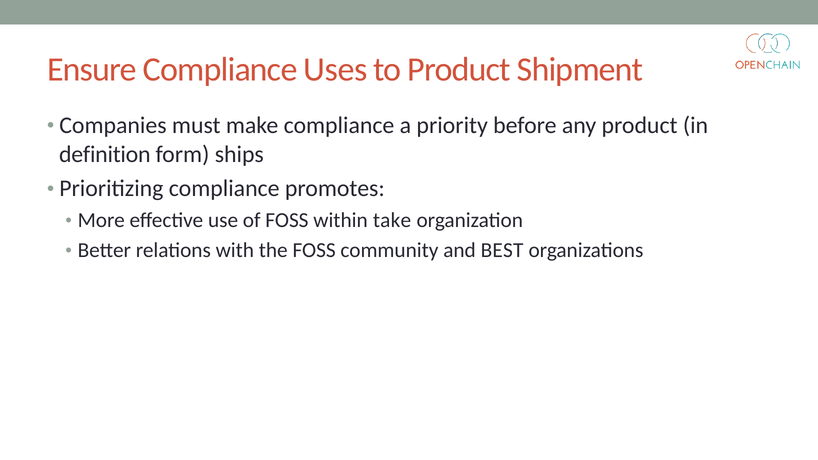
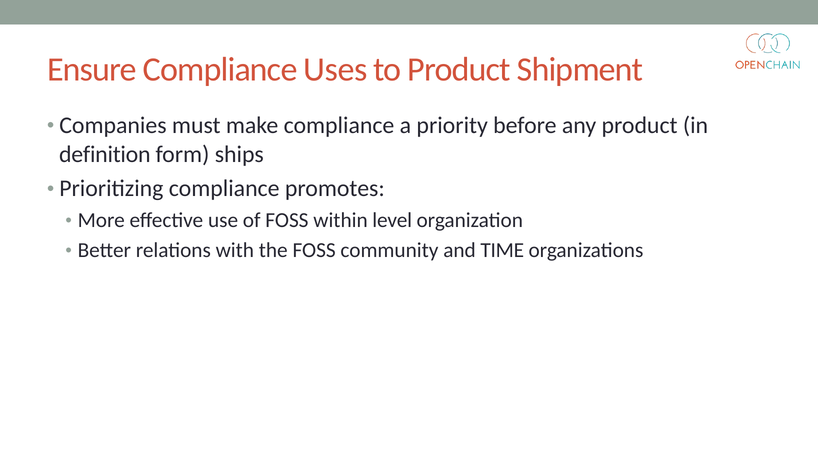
take: take -> level (392, 220)
BEST: BEST -> TIME (502, 250)
